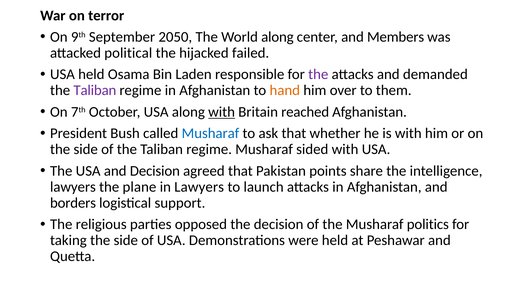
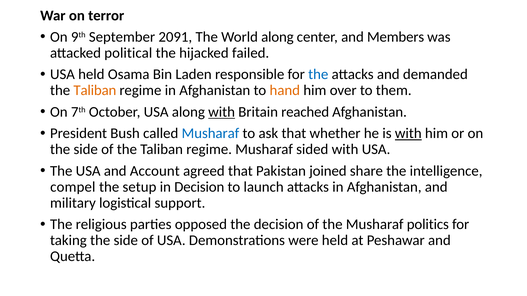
2050: 2050 -> 2091 (175, 37)
the colour: purple -> blue (318, 75)
Taliban colour: purple -> orange (95, 91)
with underline: none -> present (408, 134)
and Decision: Decision -> Account (155, 171)
points: points -> joined (328, 171)
lawyers: lawyers -> compel (73, 187)
plane: plane -> setup (139, 187)
in Lawyers: Lawyers -> Decision (199, 187)
borders: borders -> military (73, 203)
